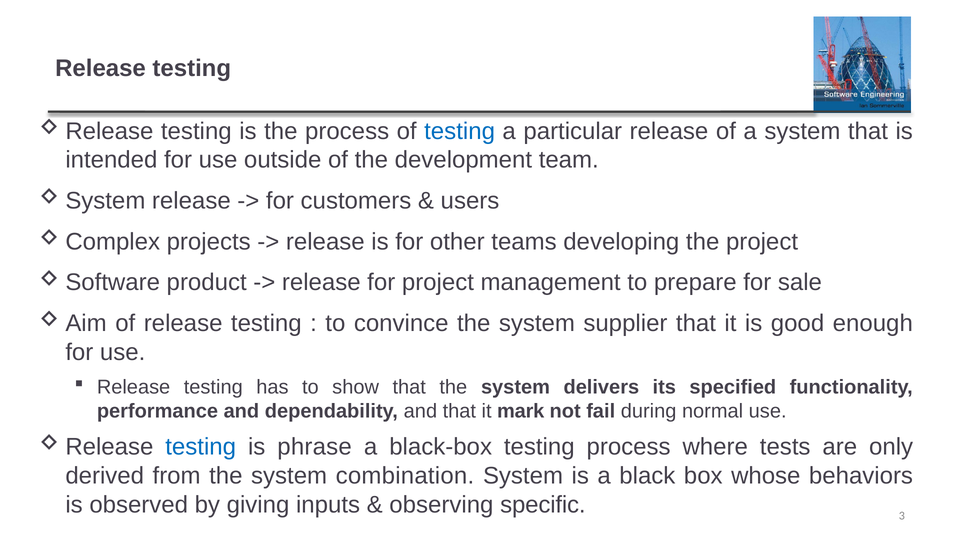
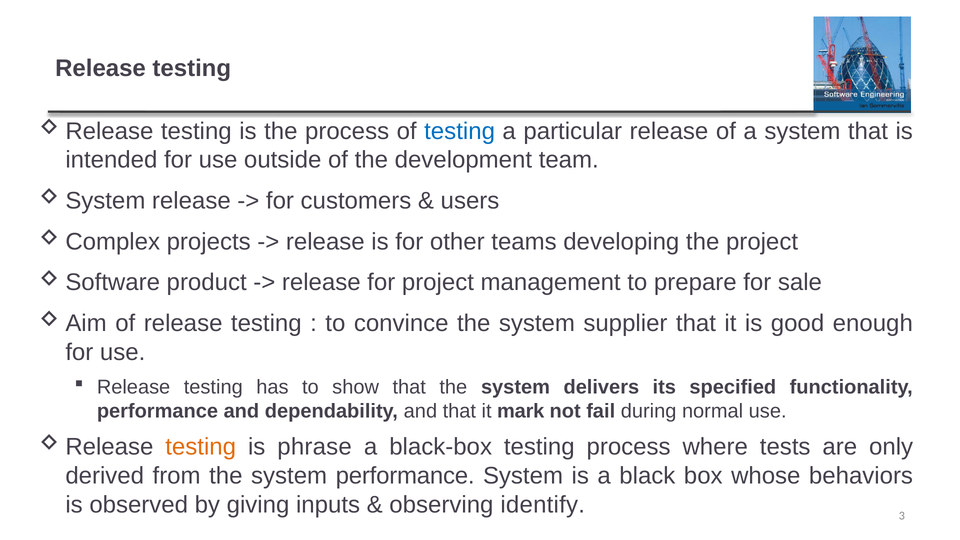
testing colour: blue -> orange (201, 447)
system combination: combination -> performance (405, 476)
specific: specific -> identify (543, 505)
